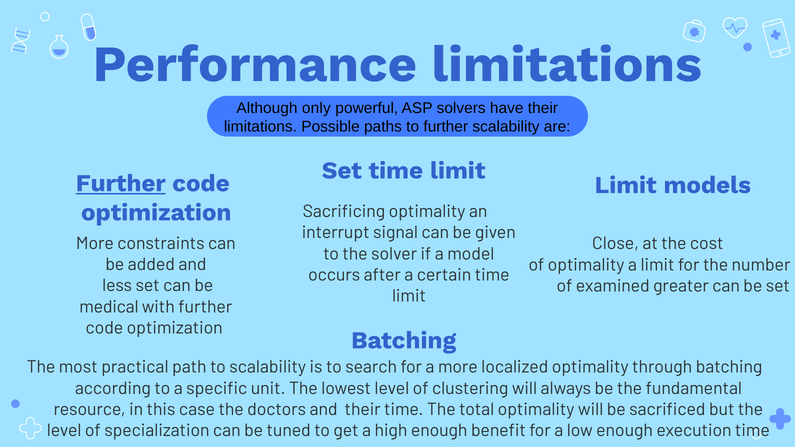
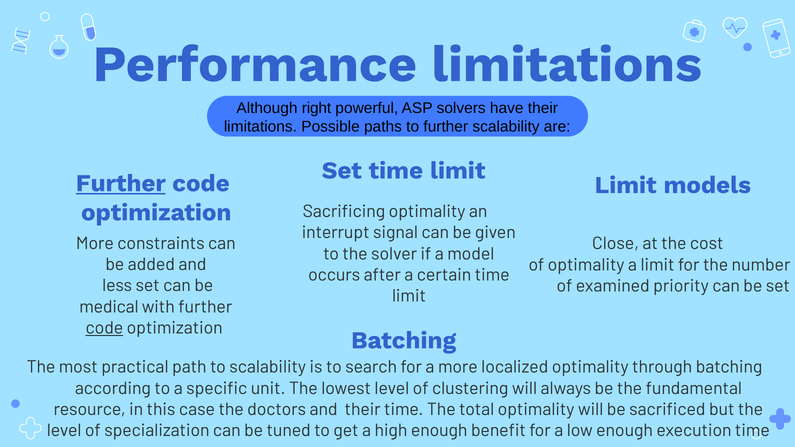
only: only -> right (317, 108)
greater: greater -> priority (681, 286)
code underline: none -> present (104, 328)
